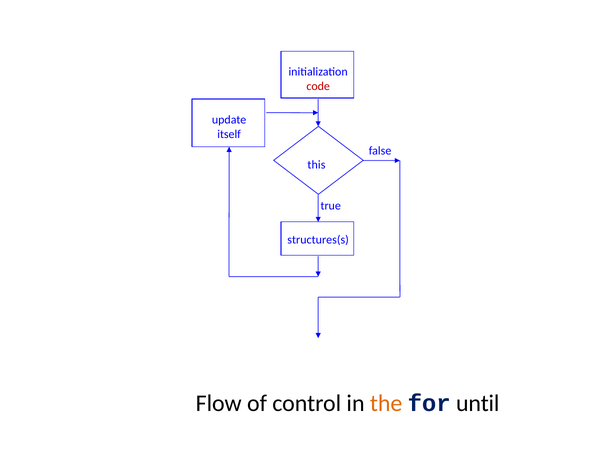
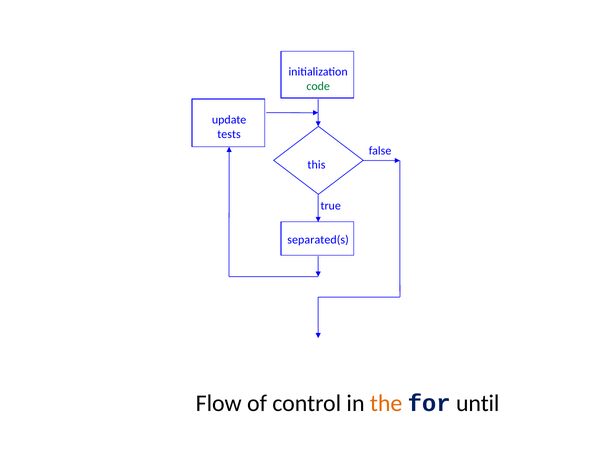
code colour: red -> green (318, 86)
itself: itself -> tests (229, 134)
structures(s: structures(s -> separated(s (318, 240)
